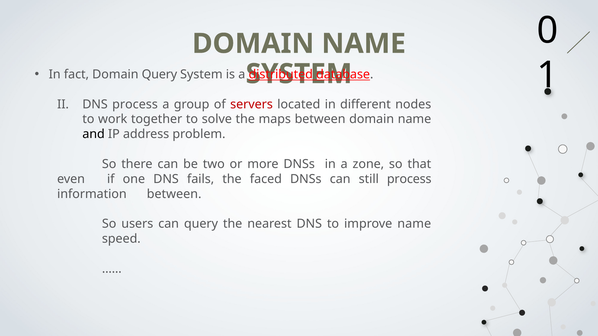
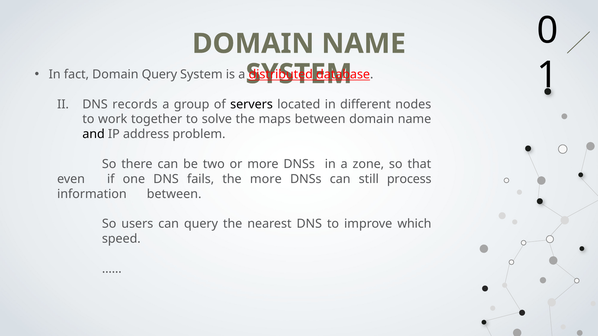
DNS process: process -> records (135, 104)
servers colour: red -> black (252, 104)
the faced: faced -> more (266, 179)
improve name: name -> which (414, 224)
